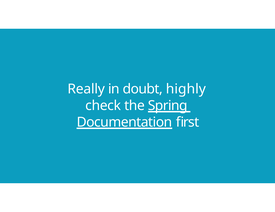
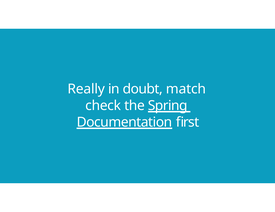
highly: highly -> match (186, 89)
